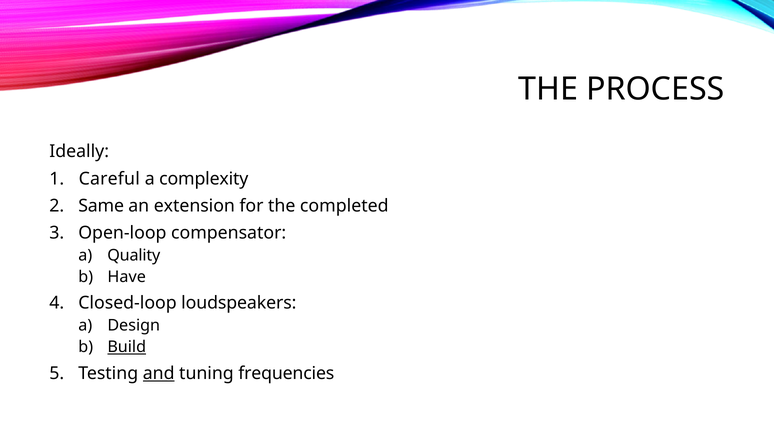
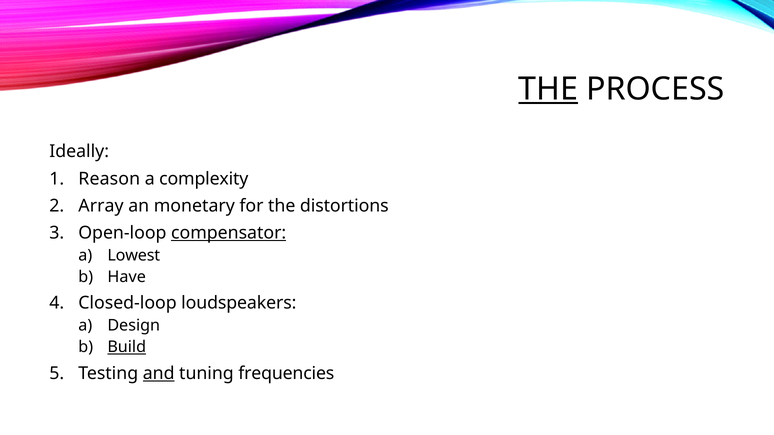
THE underline: none -> present (548, 89)
Careful: Careful -> Reason (109, 179)
Same: Same -> Array (101, 206)
extension: extension -> monetary (194, 206)
completed: completed -> distortions (344, 206)
compensator underline: none -> present (229, 233)
Quality: Quality -> Lowest (134, 256)
